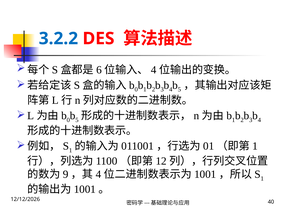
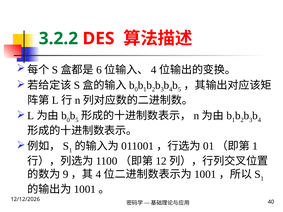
3.2.2 colour: blue -> green (58, 39)
